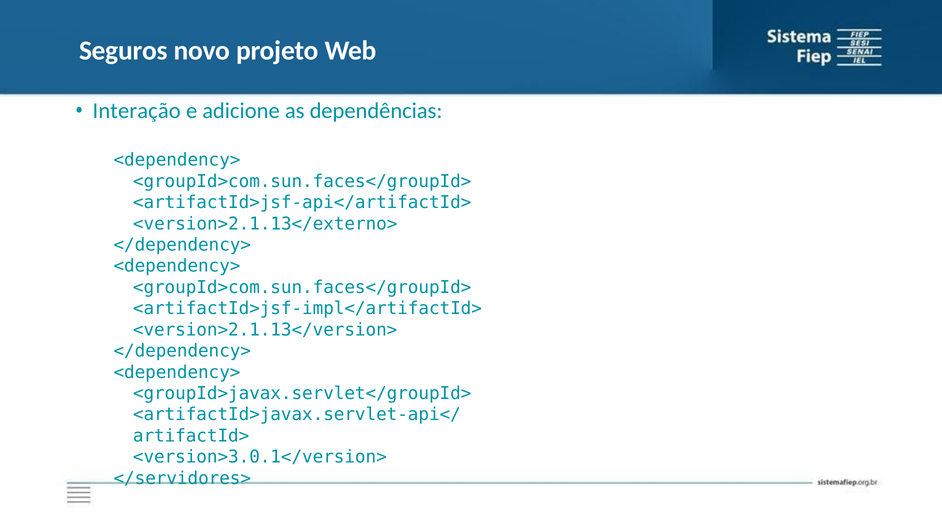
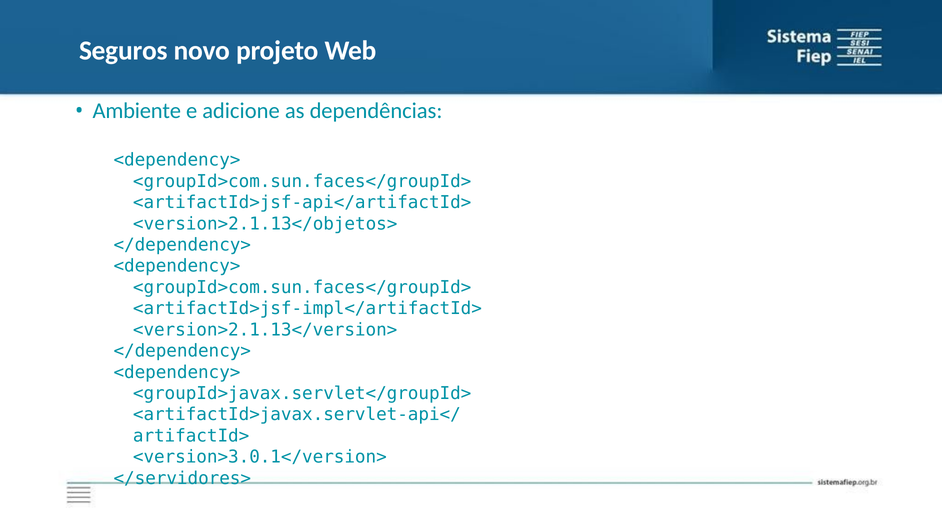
Interação: Interação -> Ambiente (137, 111)
<version>2.1.13</externo>: <version>2.1.13</externo> -> <version>2.1.13</objetos> (265, 224)
